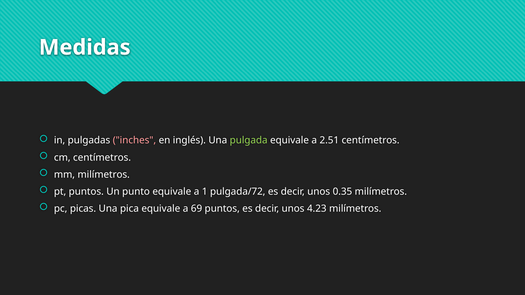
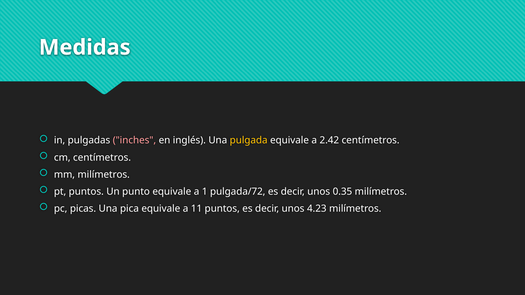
pulgada colour: light green -> yellow (249, 141)
2.51: 2.51 -> 2.42 (329, 141)
69: 69 -> 11 (197, 209)
